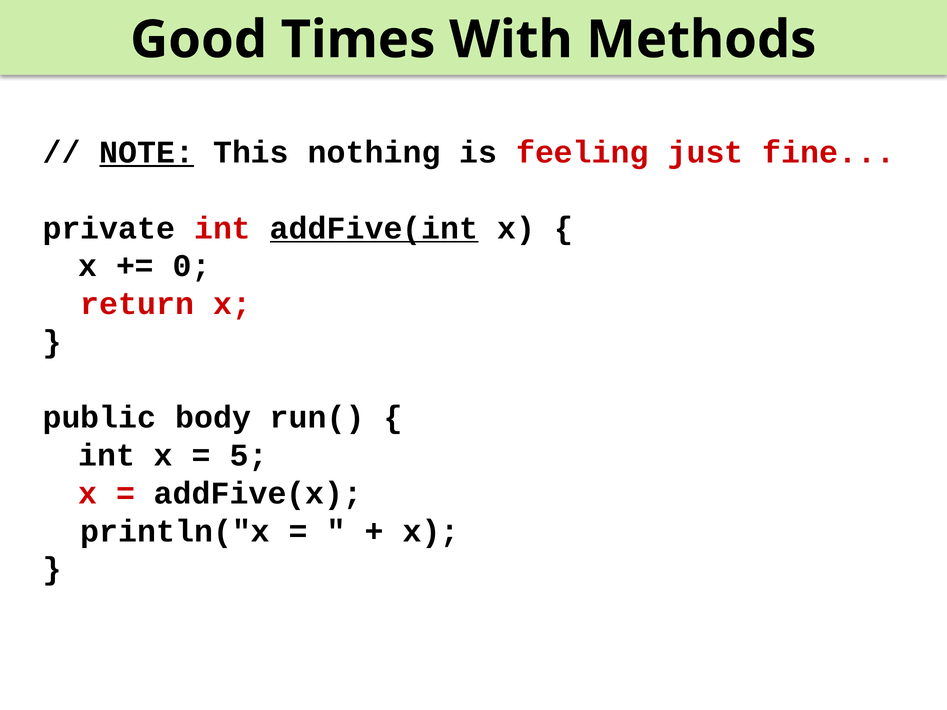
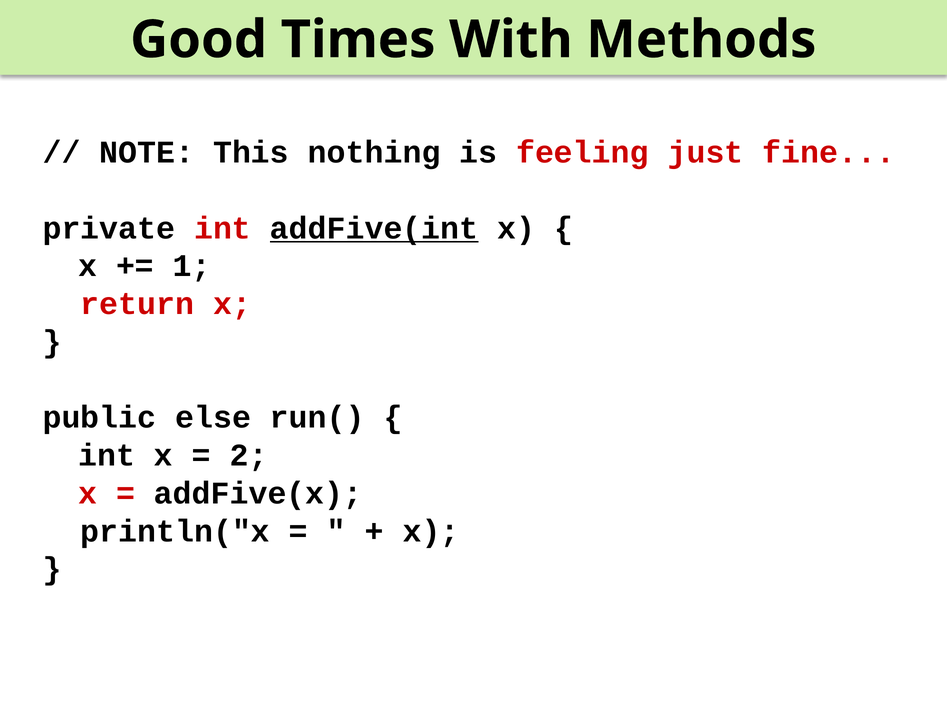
NOTE underline: present -> none (147, 153)
0: 0 -> 1 (192, 266)
body: body -> else (213, 418)
5: 5 -> 2 (249, 456)
